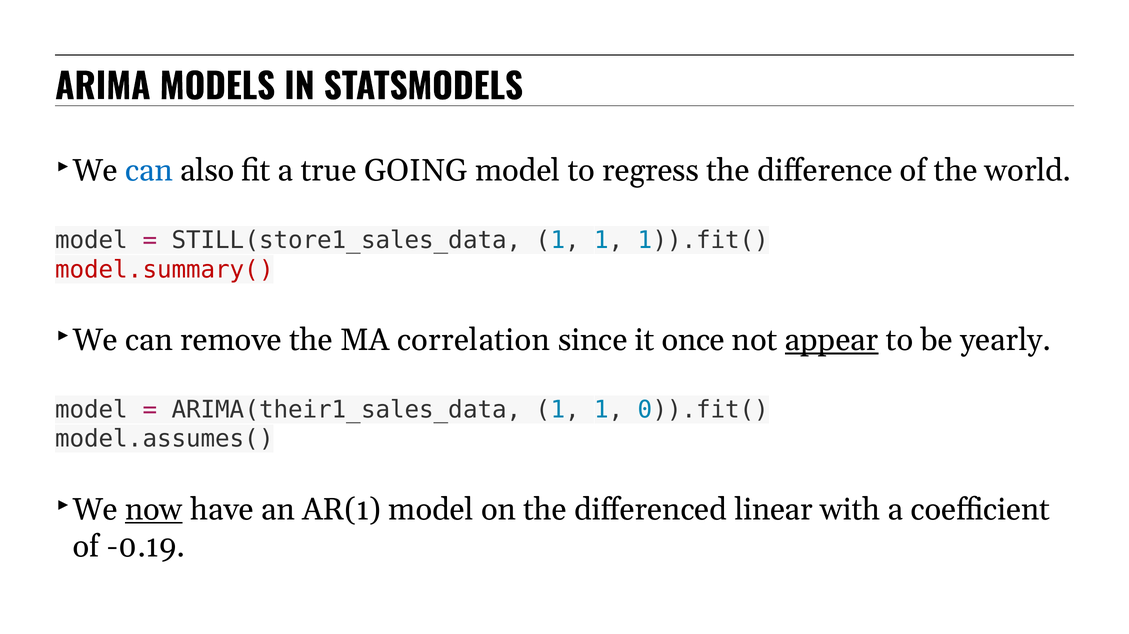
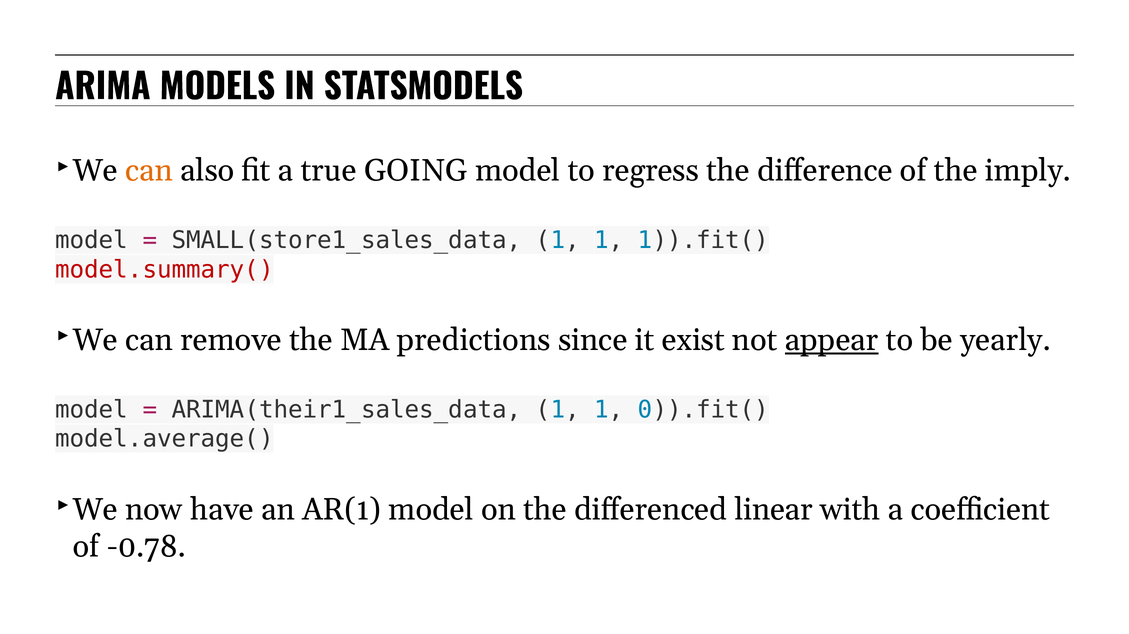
can colour: blue -> orange (149, 171)
world: world -> imply (1028, 171)
STILL(store1_sales_data: STILL(store1_sales_data -> SMALL(store1_sales_data (347, 240)
correlation: correlation -> predictions (474, 340)
once: once -> exist (693, 340)
model.assumes(: model.assumes( -> model.average( (164, 439)
now underline: present -> none (154, 510)
-0.19: -0.19 -> -0.78 (146, 547)
